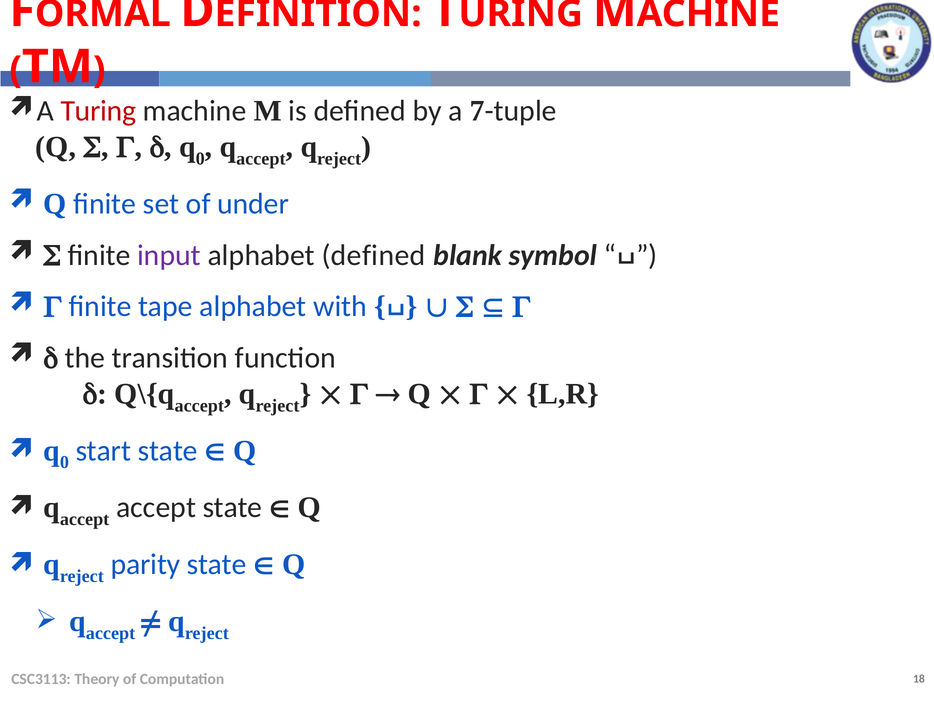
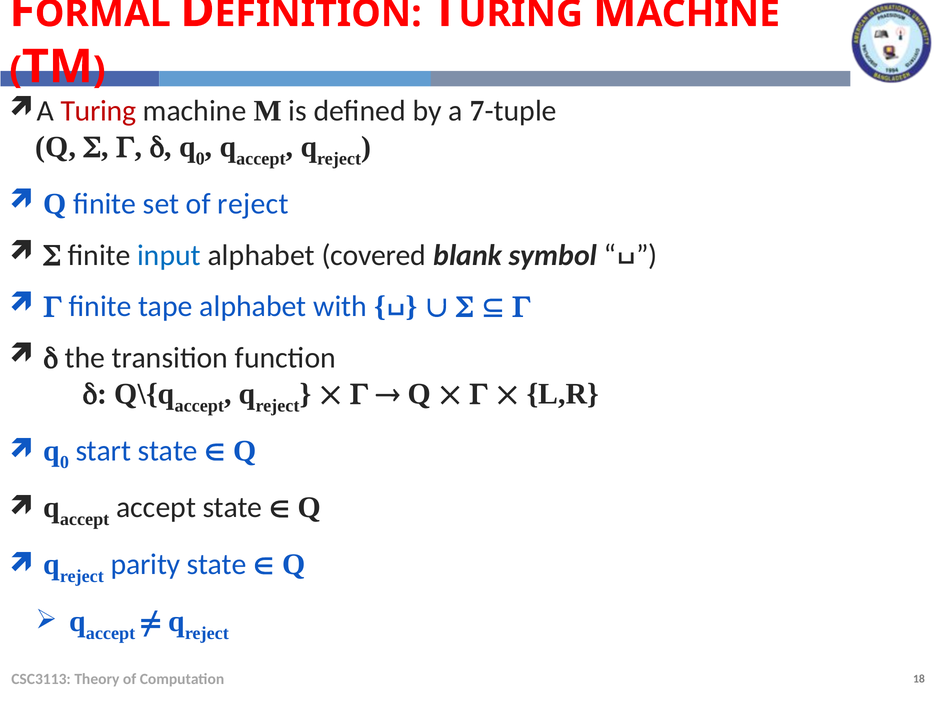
of under: under -> reject (253, 204)
input colour: purple -> blue (169, 255)
alphabet defined: defined -> covered (374, 255)
